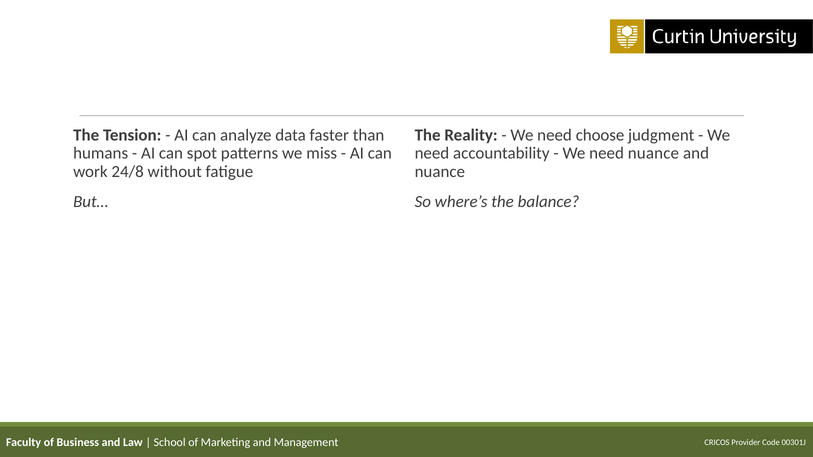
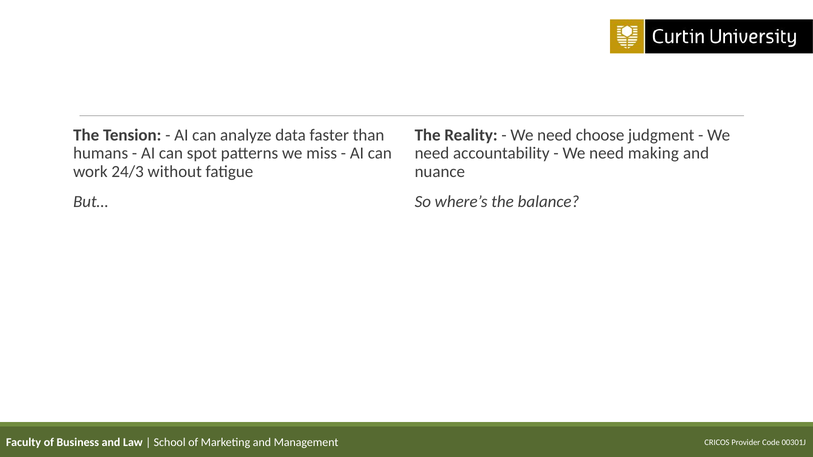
need nuance: nuance -> making (653, 153)
24/8: 24/8 -> 24/3 (128, 172)
